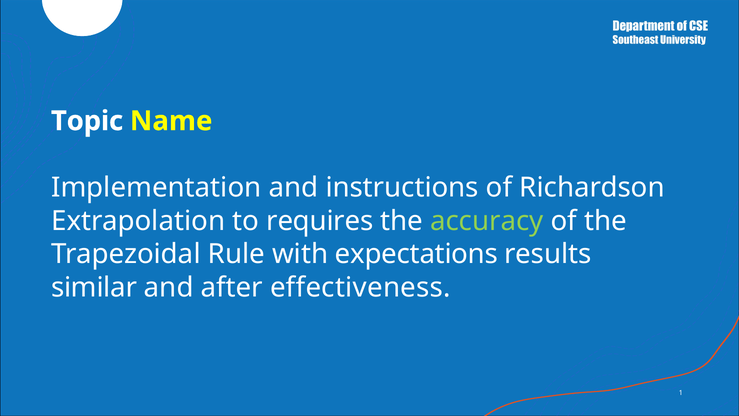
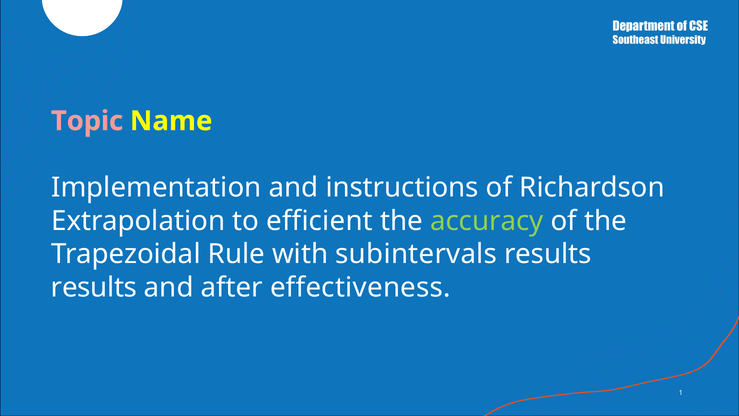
Topic colour: white -> pink (87, 121)
requires: requires -> efficient (320, 221)
expectations: expectations -> subintervals (416, 254)
similar: similar -> results (94, 287)
